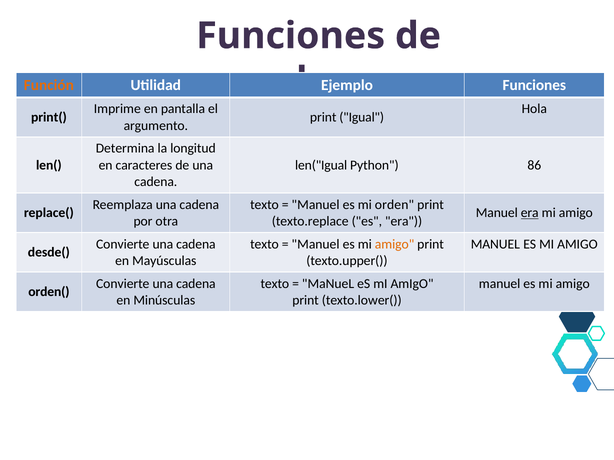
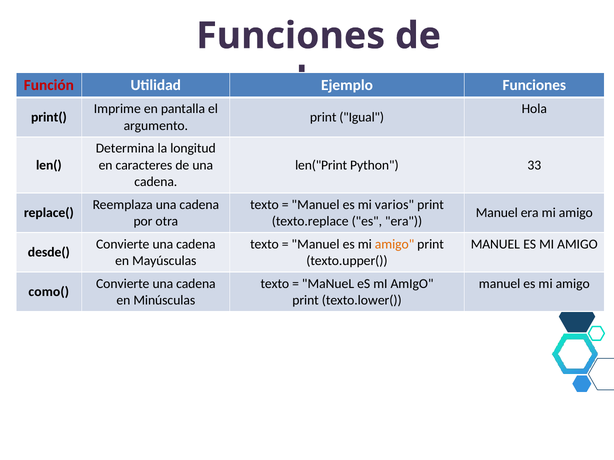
Función colour: orange -> red (49, 85)
len("Igual: len("Igual -> len("Print (321, 165)
86: 86 -> 33 (534, 165)
orden: orden -> varios (394, 205)
era underline: present -> none (530, 213)
orden(: orden( -> como( (49, 292)
